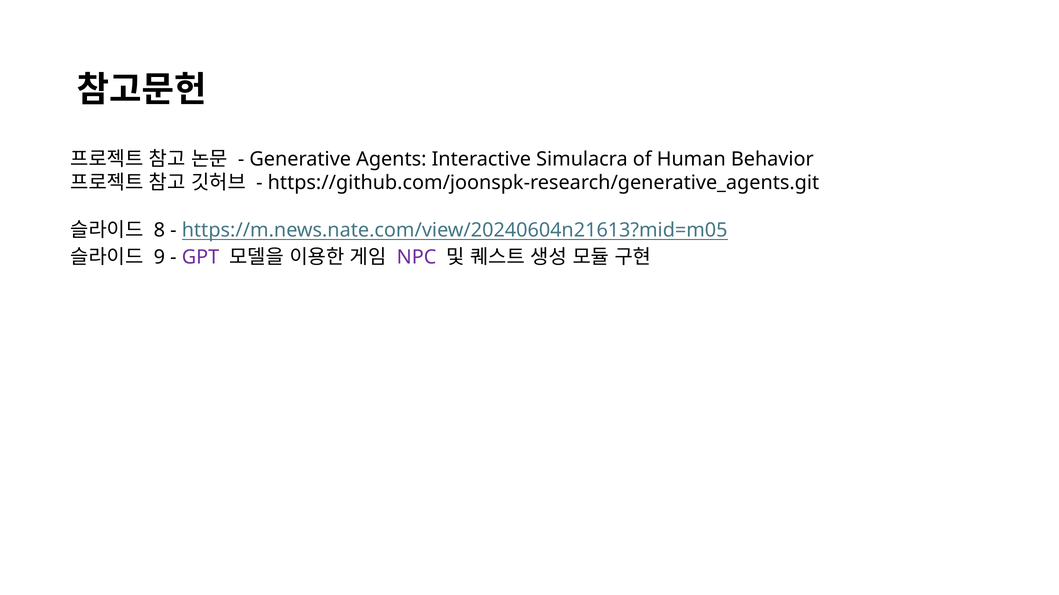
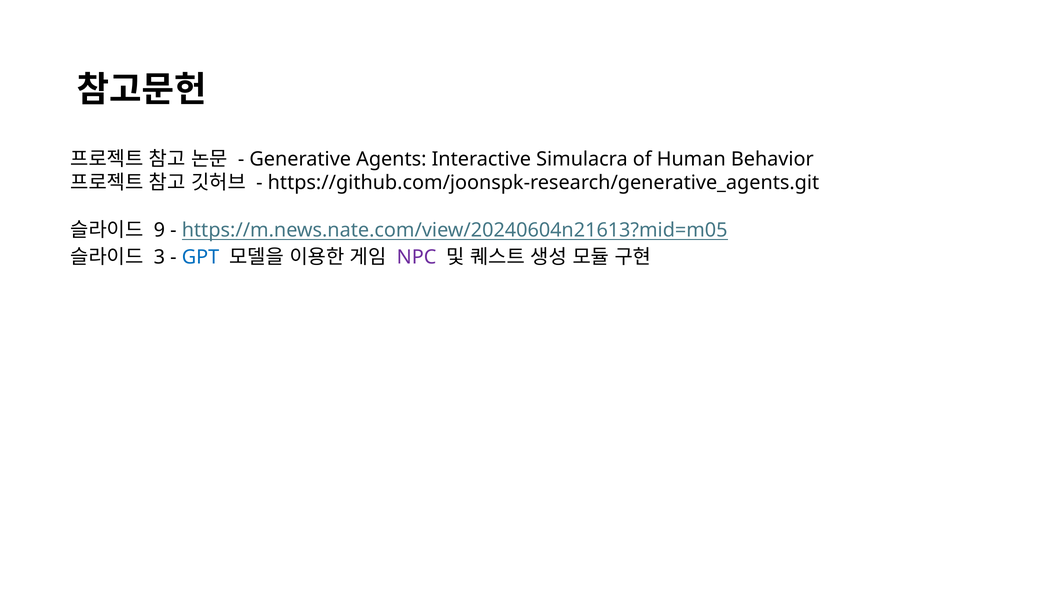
8: 8 -> 9 (159, 231)
9: 9 -> 3 (159, 258)
GPT colour: purple -> blue (201, 258)
